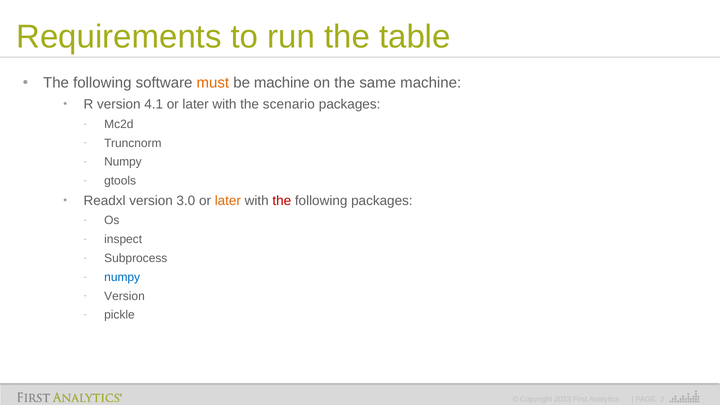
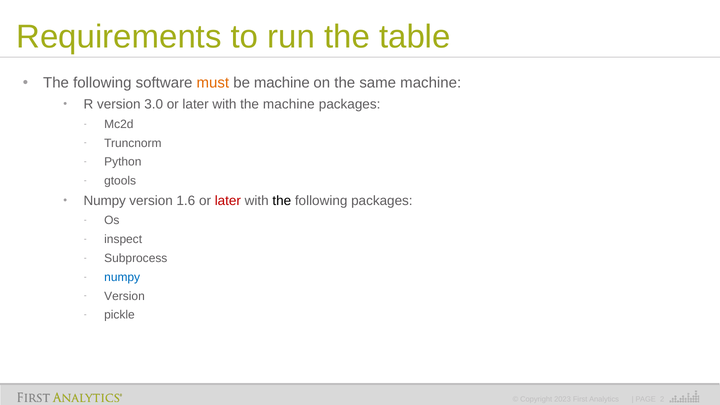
4.1: 4.1 -> 3.0 (154, 105)
the scenario: scenario -> machine (289, 105)
Numpy: Numpy -> Python (123, 162)
Readxl: Readxl -> Numpy (105, 201)
3.0: 3.0 -> 1.6 (186, 201)
later colour: orange -> red (228, 201)
the colour: red -> black (282, 201)
